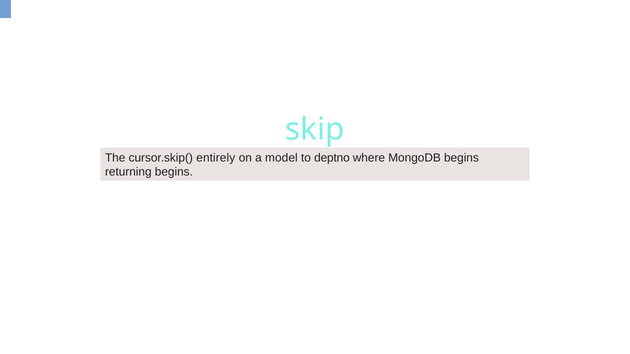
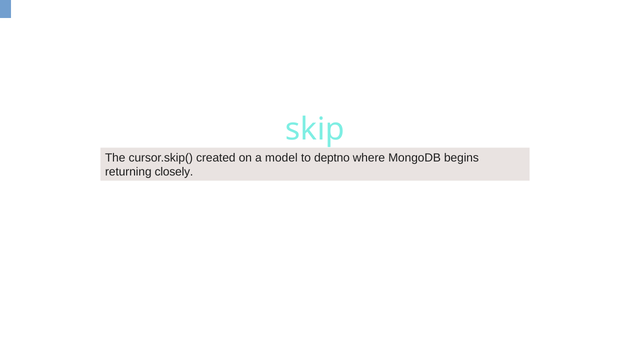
entirely: entirely -> created (216, 158)
returning begins: begins -> closely (174, 172)
